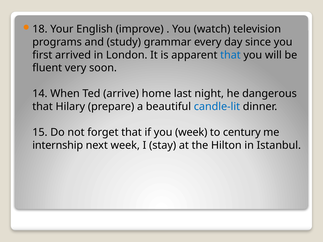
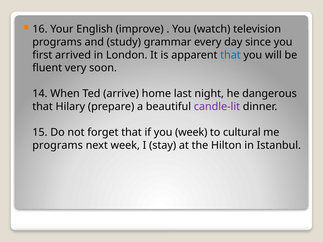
18: 18 -> 16 (40, 29)
candle-lit colour: blue -> purple (217, 107)
century: century -> cultural (242, 133)
internship: internship -> programs (58, 145)
